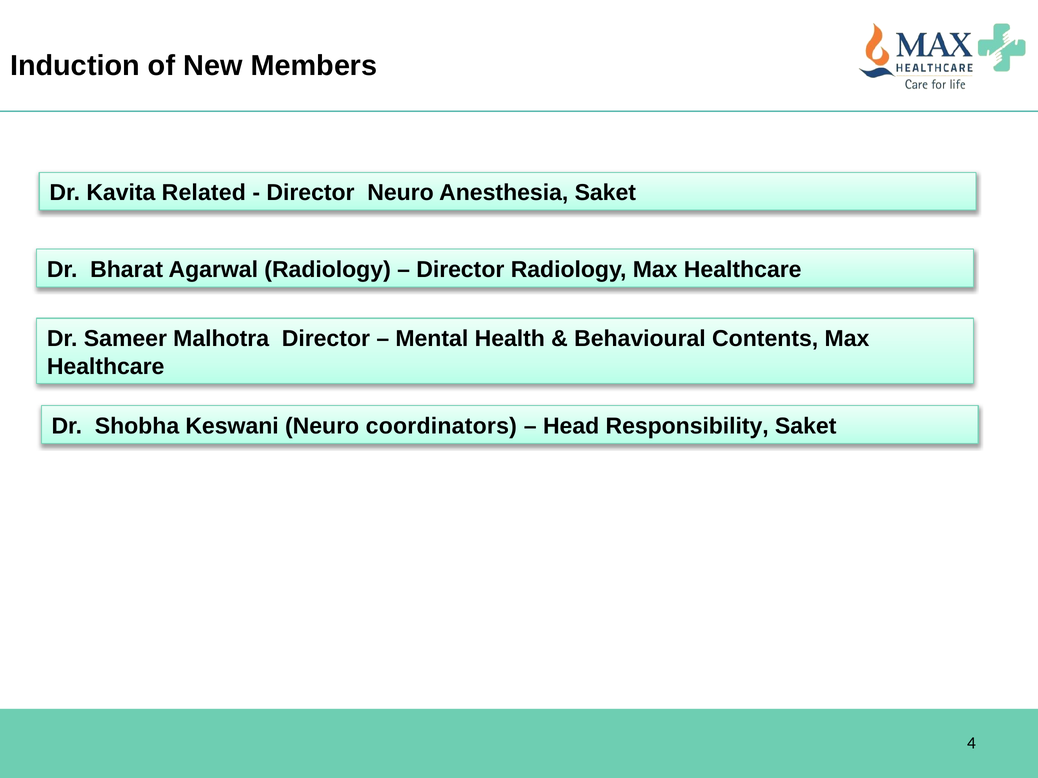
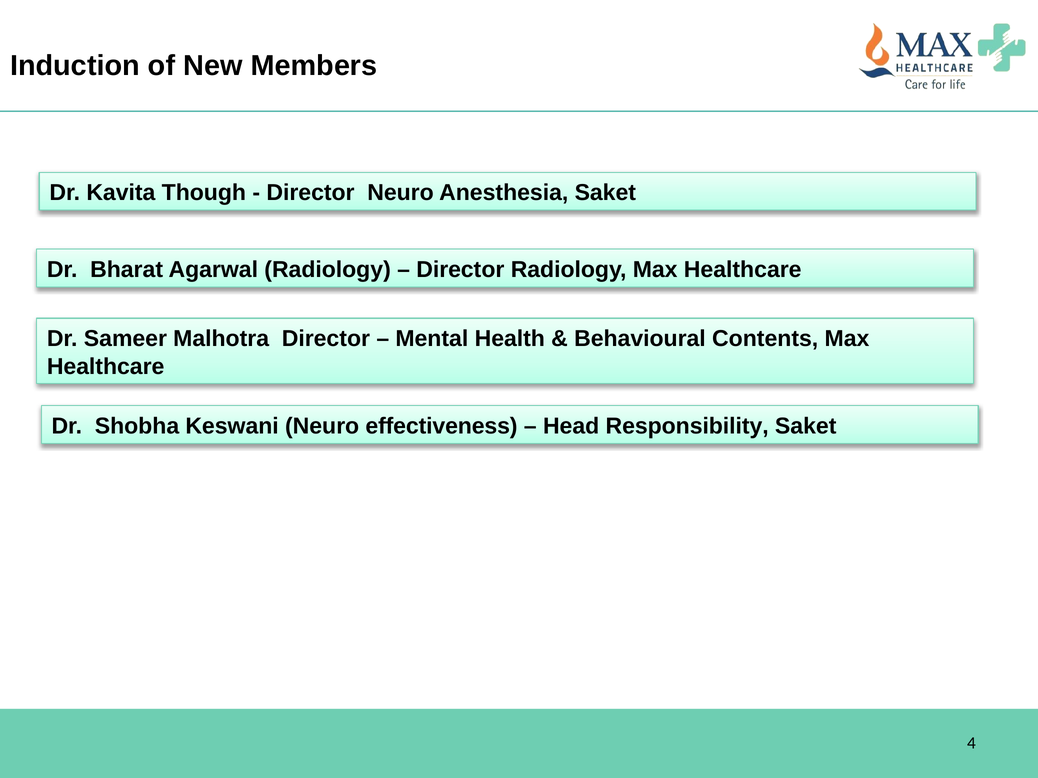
Related: Related -> Though (204, 193)
coordinators: coordinators -> effectiveness (441, 426)
